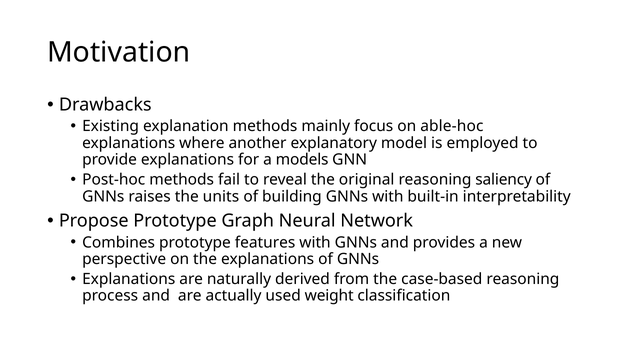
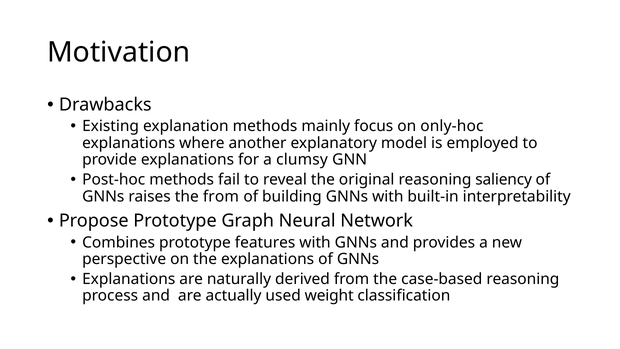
able-hoc: able-hoc -> only-hoc (452, 126)
models: models -> clumsy (302, 160)
the units: units -> from (221, 196)
